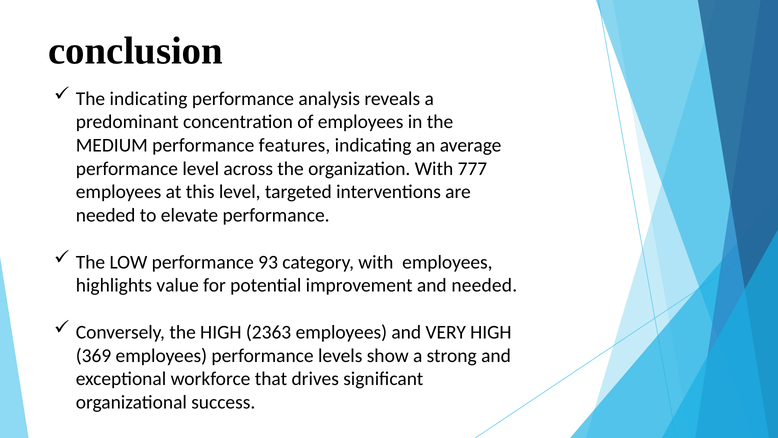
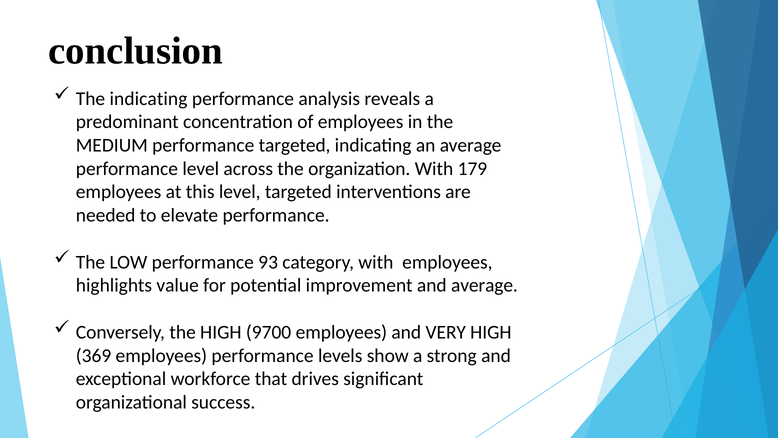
performance features: features -> targeted (295, 145)
777: 777 -> 179 (472, 169)
and needed: needed -> average (484, 285)
2363: 2363 -> 9700 (269, 332)
